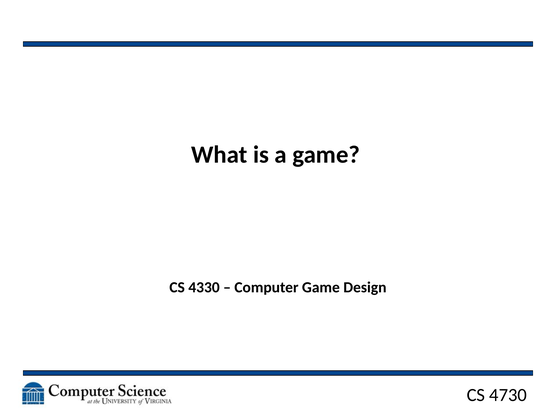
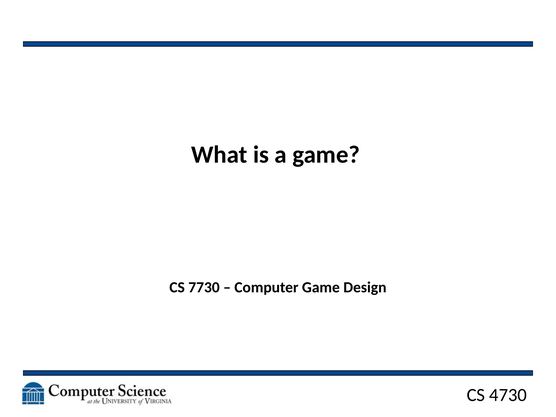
4330: 4330 -> 7730 (204, 288)
